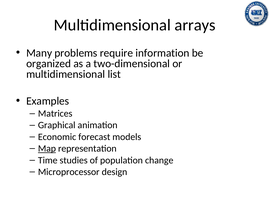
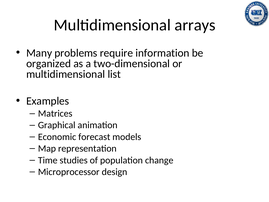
Map underline: present -> none (47, 148)
